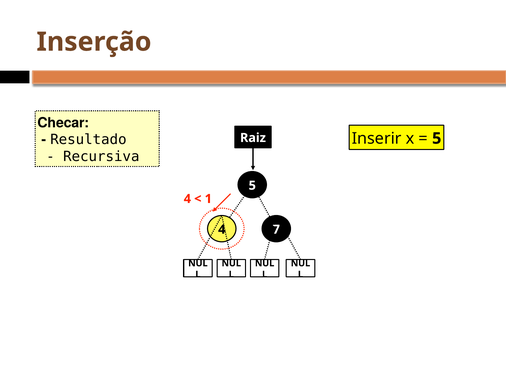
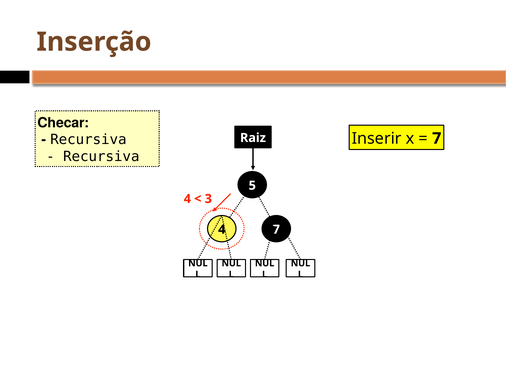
Resultado: Resultado -> Recursiva (88, 140)
5: 5 -> 7 (437, 139)
1: 1 -> 3 (208, 199)
